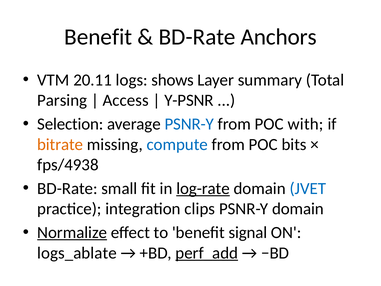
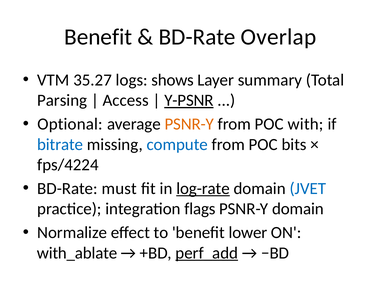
Anchors: Anchors -> Overlap (278, 37)
20.11: 20.11 -> 35.27 (93, 80)
Y-PSNR underline: none -> present (189, 100)
Selection: Selection -> Optional (70, 124)
PSNR-Y colour: blue -> orange (189, 124)
bitrate colour: orange -> blue (60, 144)
fps/4938: fps/4938 -> fps/4224 (68, 165)
small: small -> must (119, 188)
clips: clips -> flags (200, 209)
Normalize underline: present -> none (72, 232)
signal: signal -> lower (248, 232)
logs_ablate: logs_ablate -> with_ablate (77, 253)
